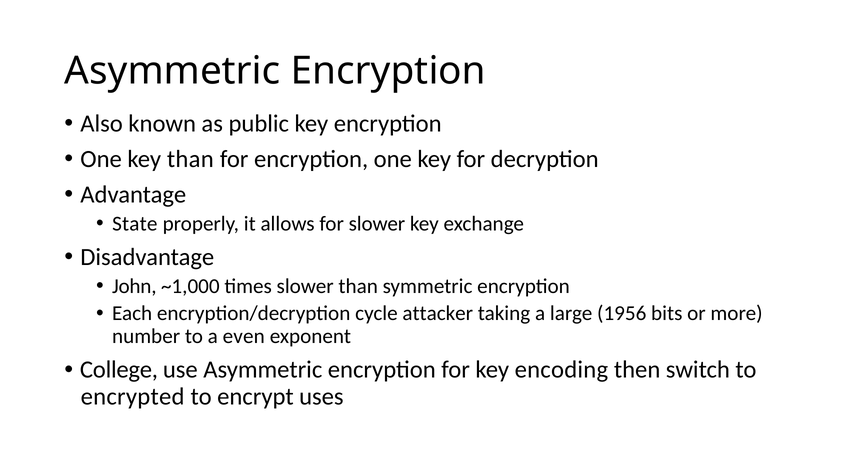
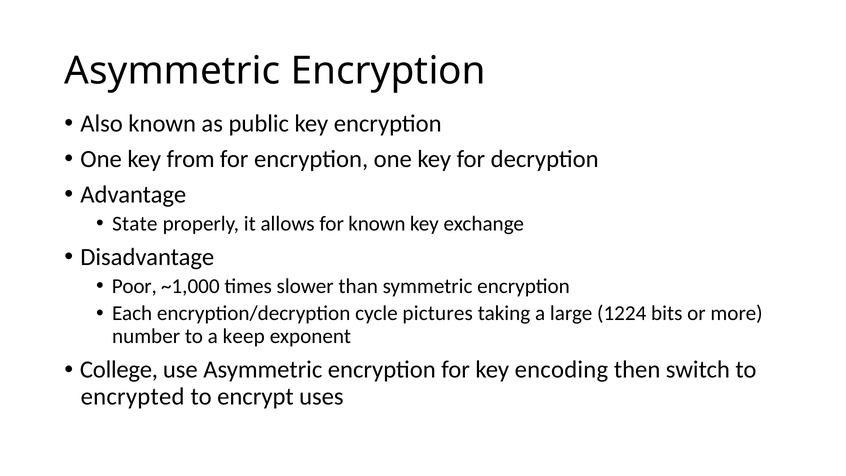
key than: than -> from (191, 159)
for slower: slower -> known (377, 224)
John: John -> Poor (134, 286)
attacker: attacker -> pictures (438, 313)
1956: 1956 -> 1224 (622, 313)
even: even -> keep (244, 336)
